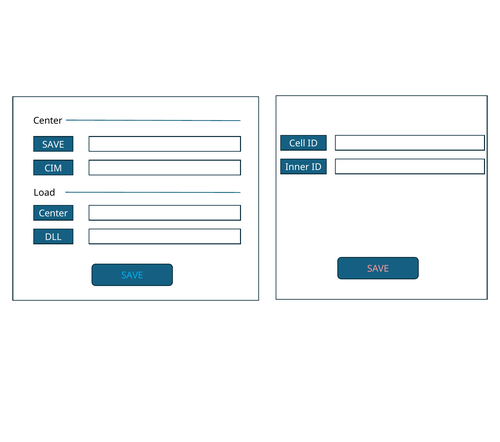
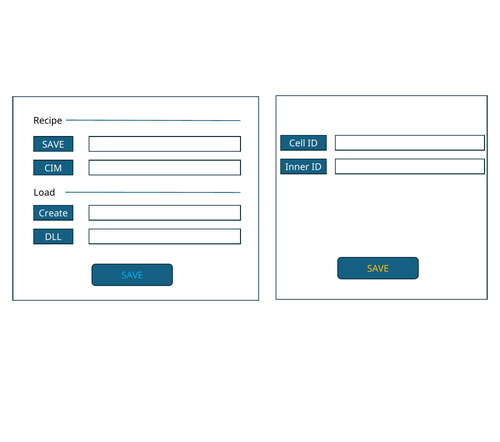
Center: Center -> Recipe (48, 121)
Center: Center -> Create (53, 214)
SAVE colour: pink -> yellow (378, 269)
